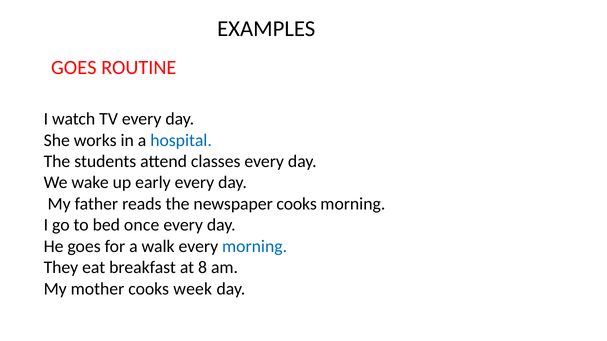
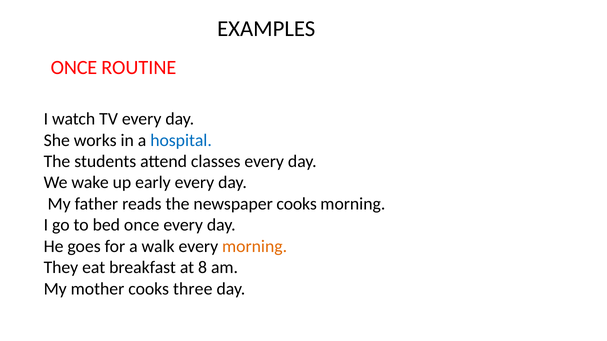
GOES: GOES -> ONCE (74, 68)
morning colour: blue -> orange (255, 247)
week: week -> three (193, 289)
